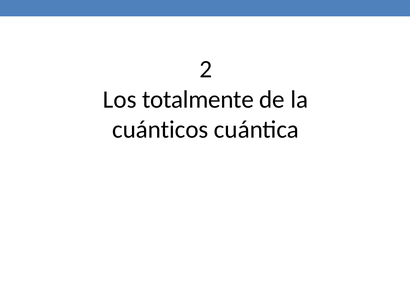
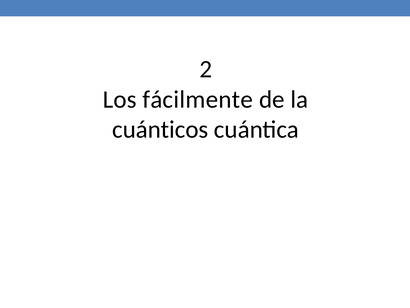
totalmente: totalmente -> fácilmente (198, 99)
